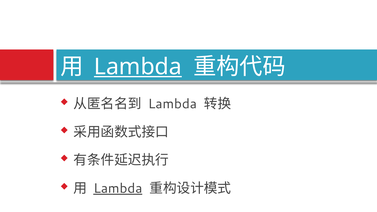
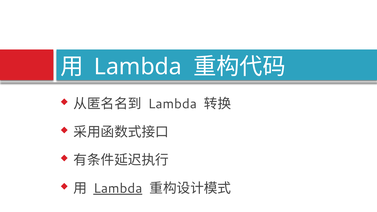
Lambda underline: present -> none (138, 67)
